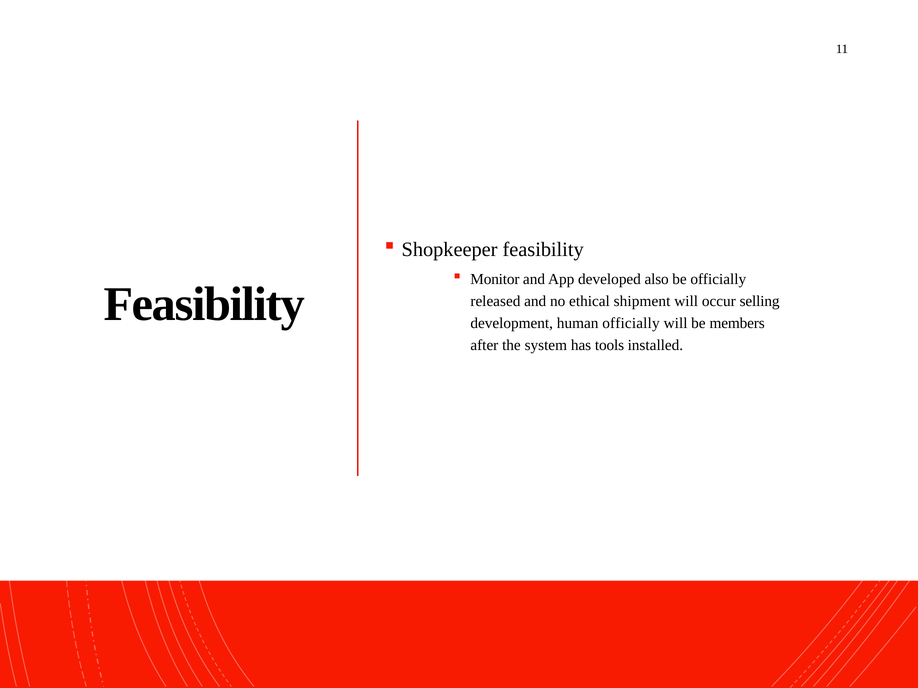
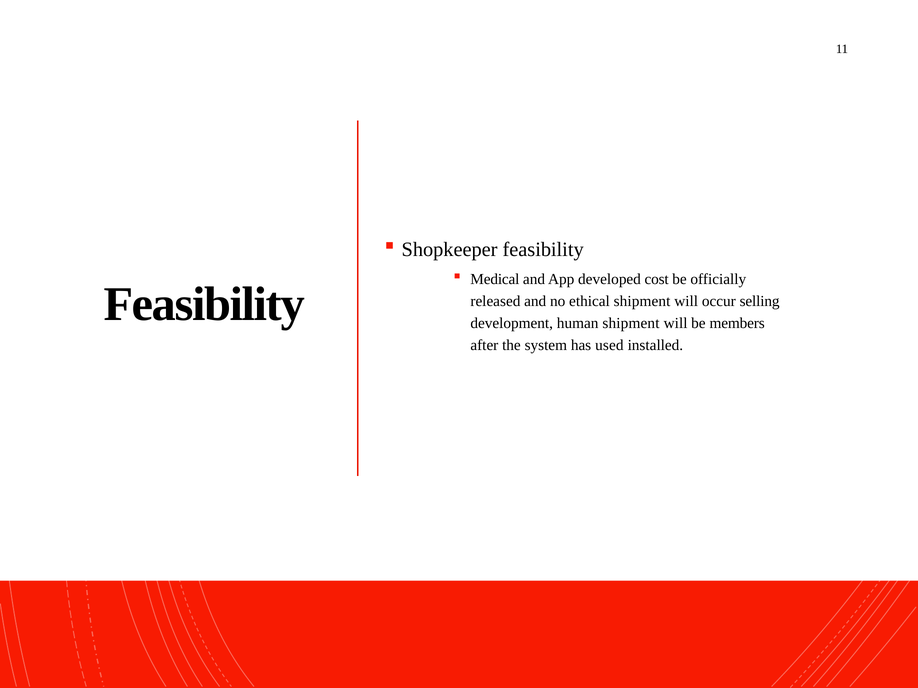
Monitor: Monitor -> Medical (495, 279)
also: also -> cost (657, 279)
human officially: officially -> shipment (631, 323)
tools: tools -> used (609, 345)
